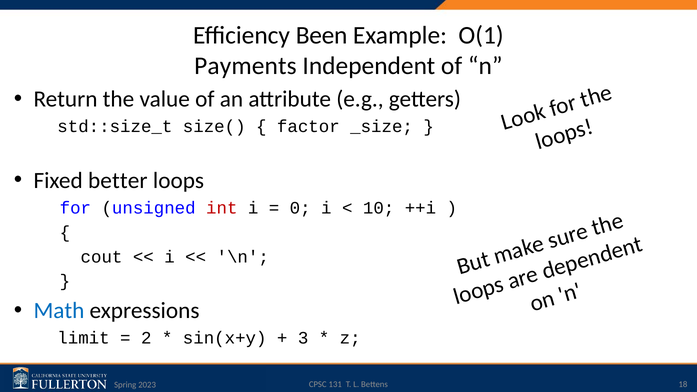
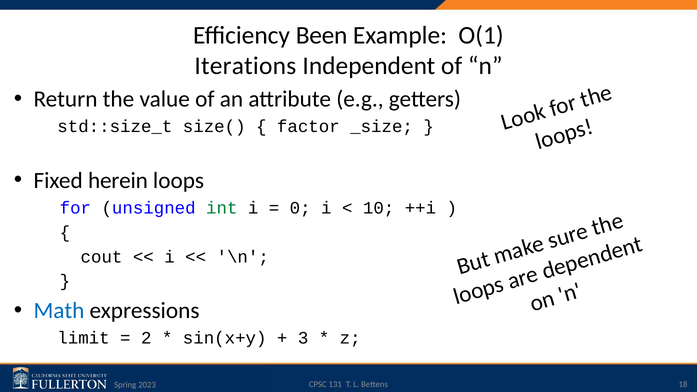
Payments: Payments -> Iterations (245, 66)
better: better -> herein (118, 181)
int colour: red -> green (222, 208)
